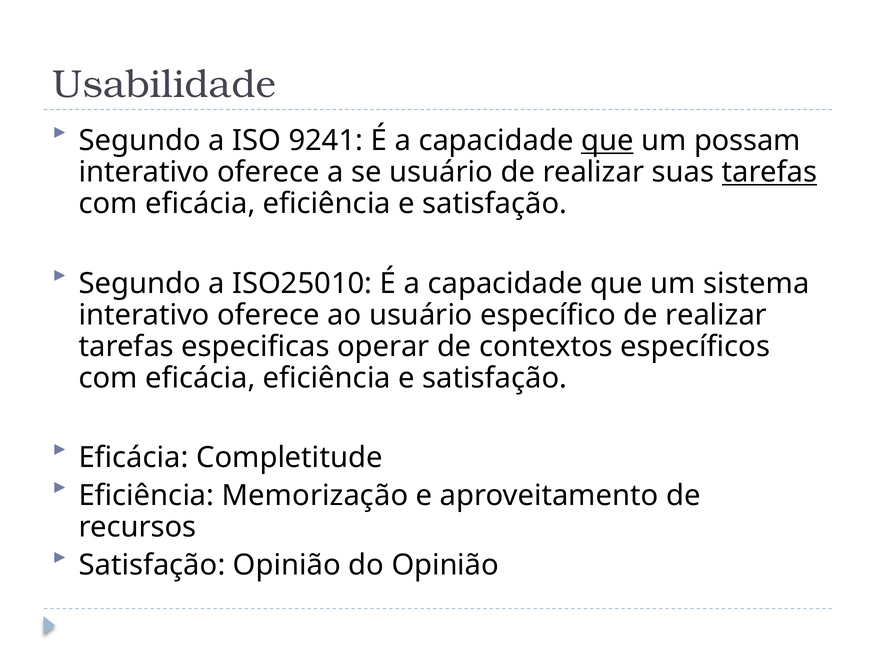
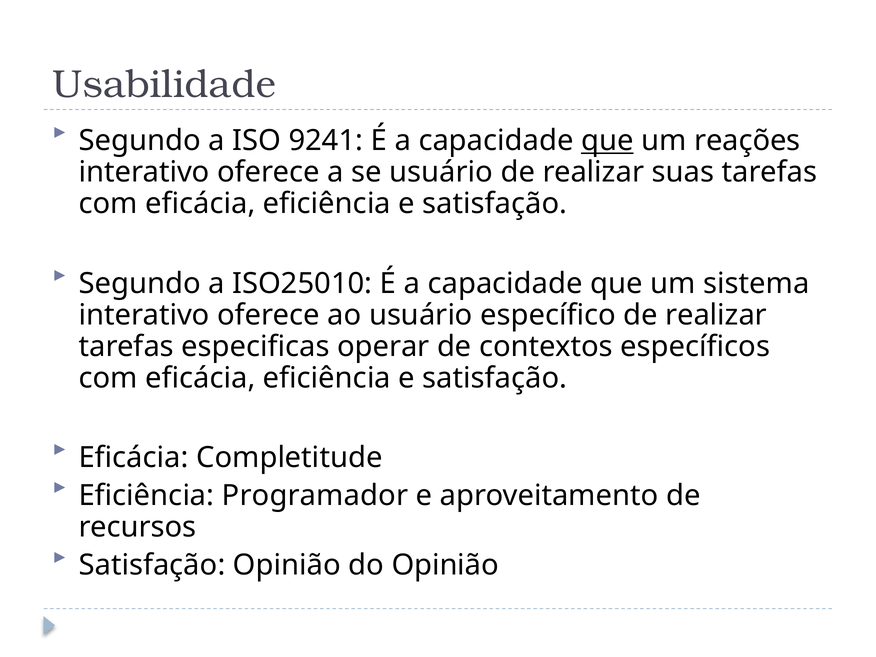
possam: possam -> reações (747, 141)
tarefas underline: present -> none (769, 172)
Memorização: Memorização -> Programador (315, 496)
